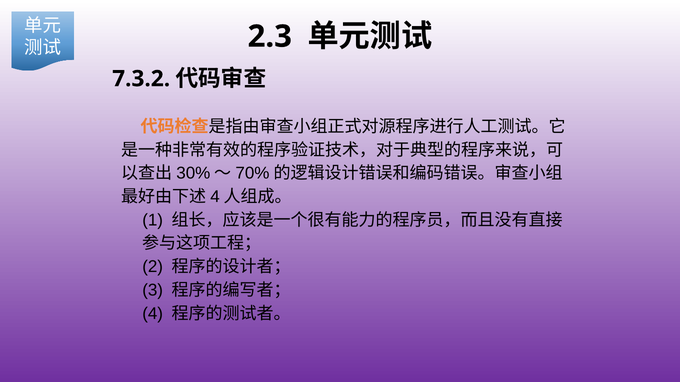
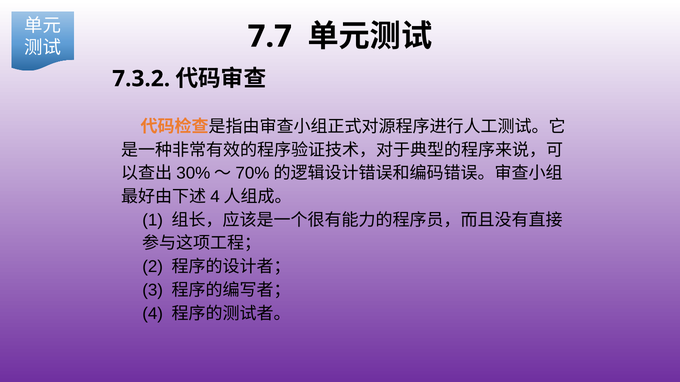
2.3: 2.3 -> 7.7 (270, 37)
